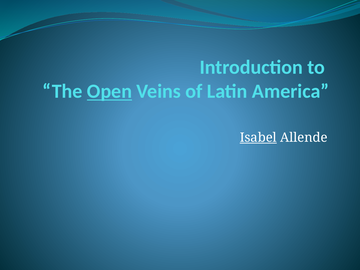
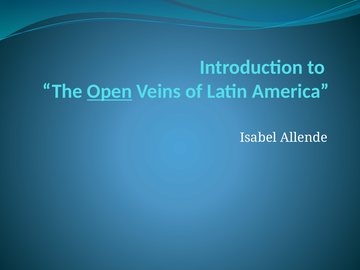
Isabel underline: present -> none (258, 138)
